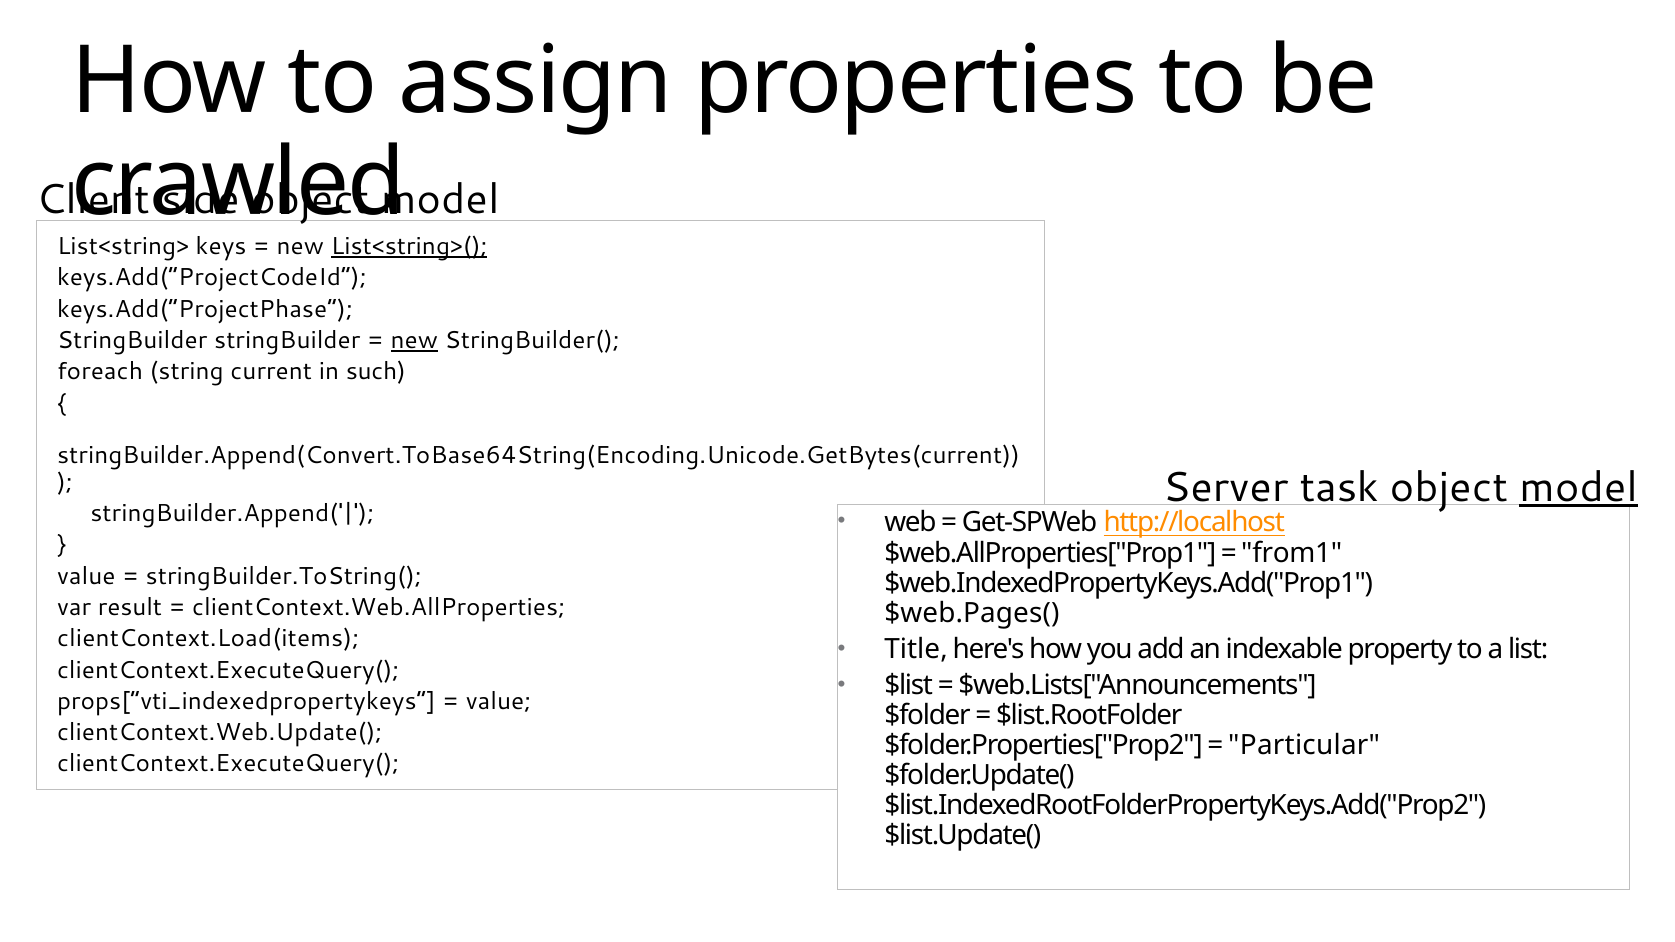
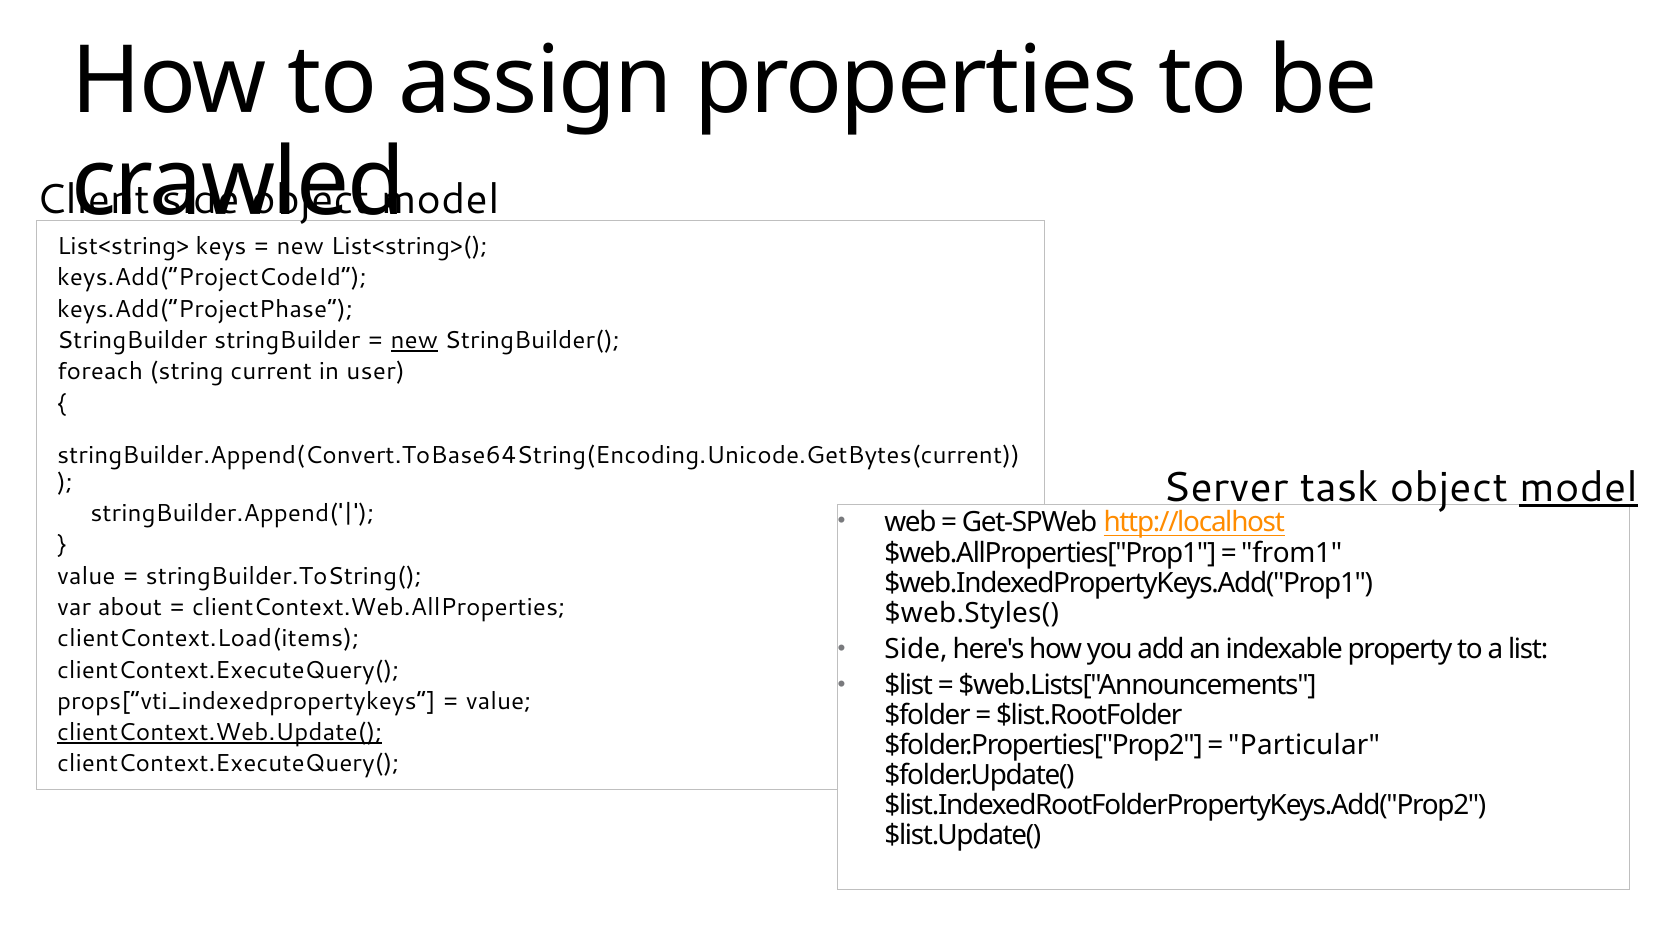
List<string>( underline: present -> none (409, 247)
such: such -> user (376, 372)
result: result -> about (130, 608)
$web.Pages(: $web.Pages( -> $web.Styles( (972, 614)
Title: Title -> Side (916, 650)
clientContext.Web.Update( underline: none -> present (220, 733)
